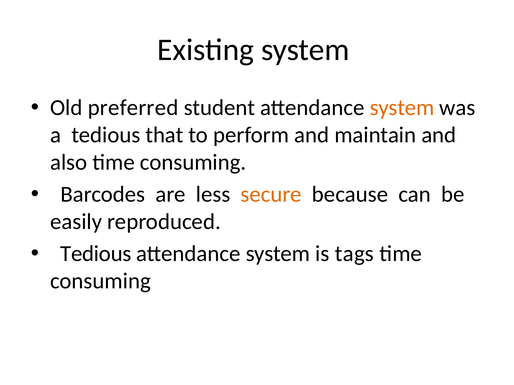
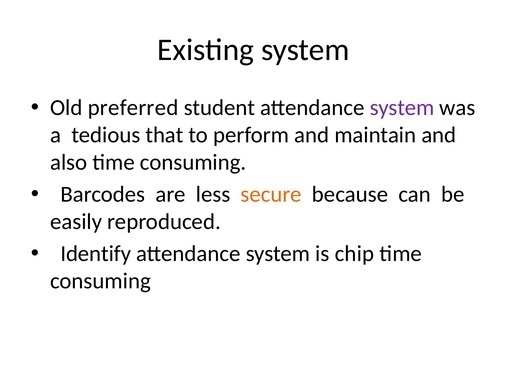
system colour: orange -> purple (402, 108)
Tedious: Tedious -> Identify (96, 254)
tags: tags -> chip (354, 254)
